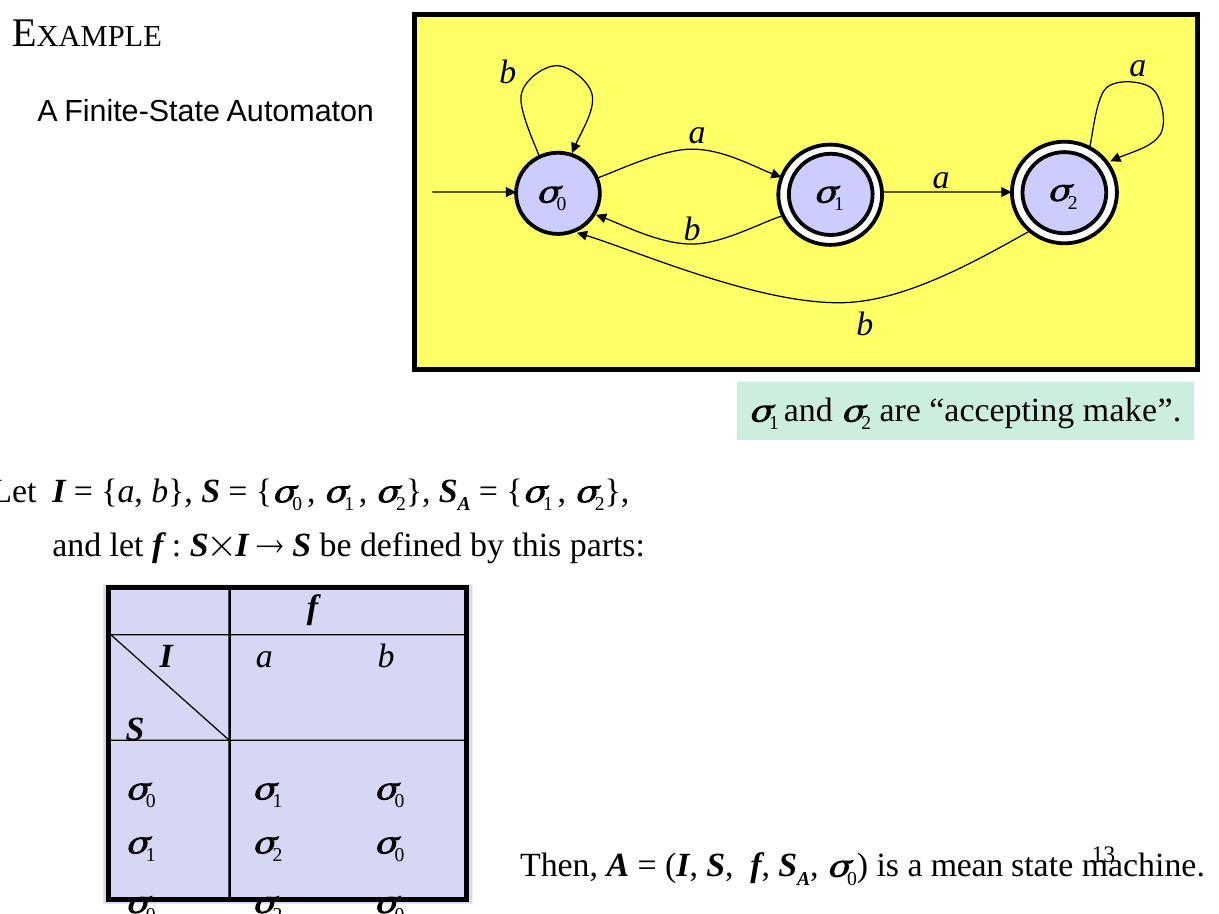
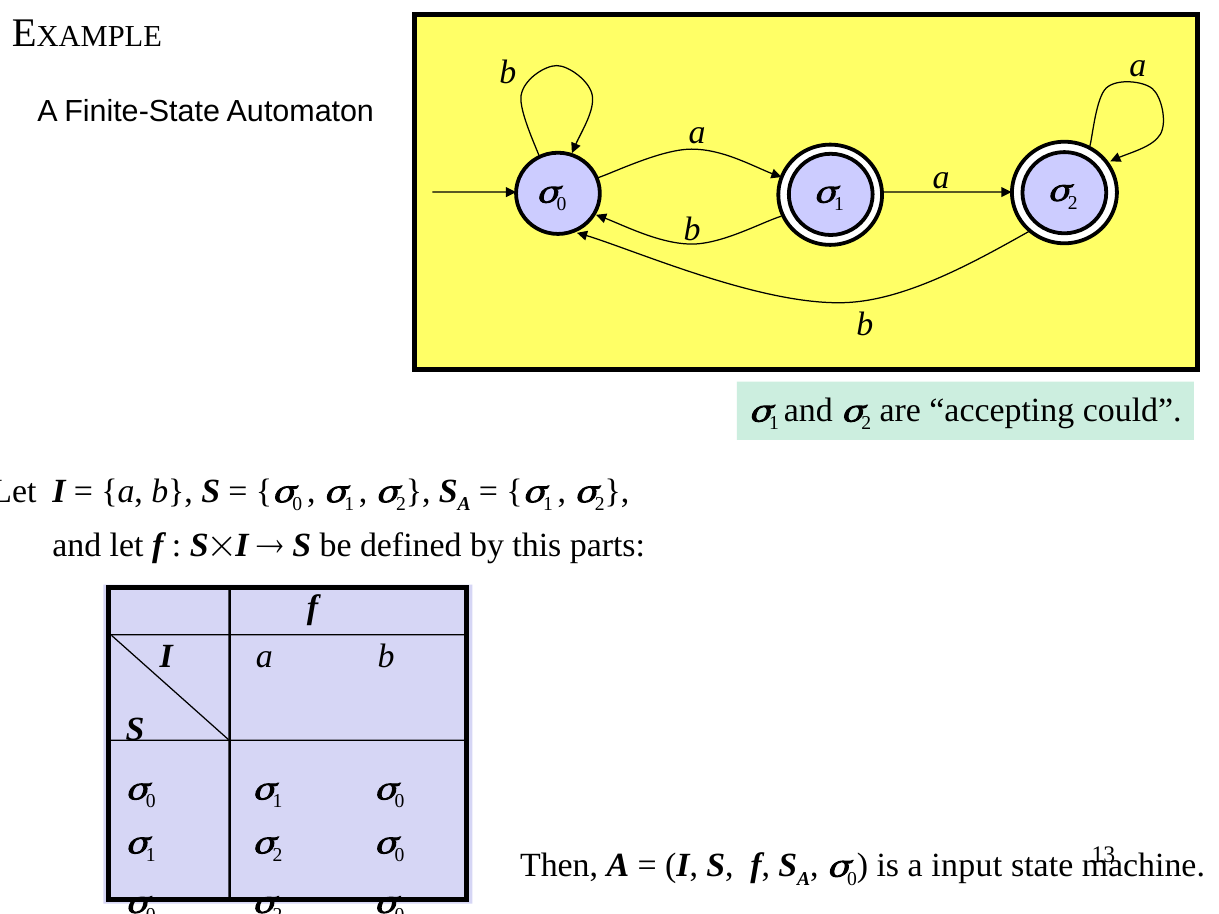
make: make -> could (1132, 410)
mean: mean -> input (967, 866)
